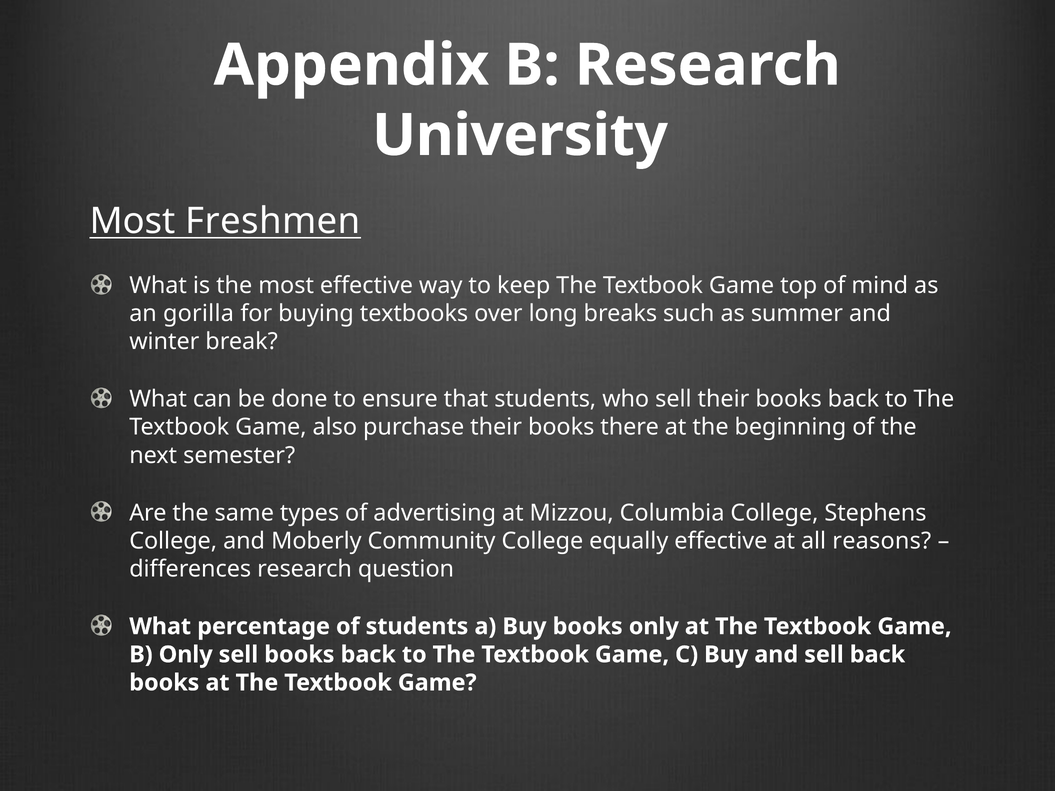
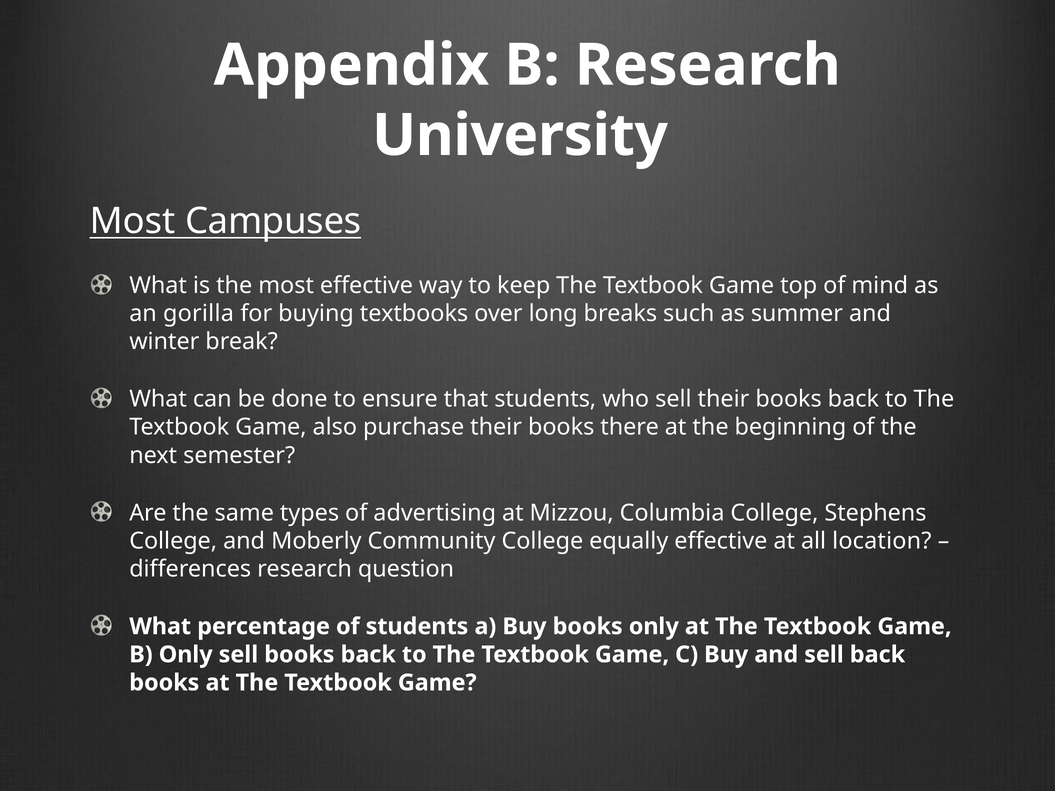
Freshmen: Freshmen -> Campuses (273, 221)
reasons: reasons -> location (882, 541)
